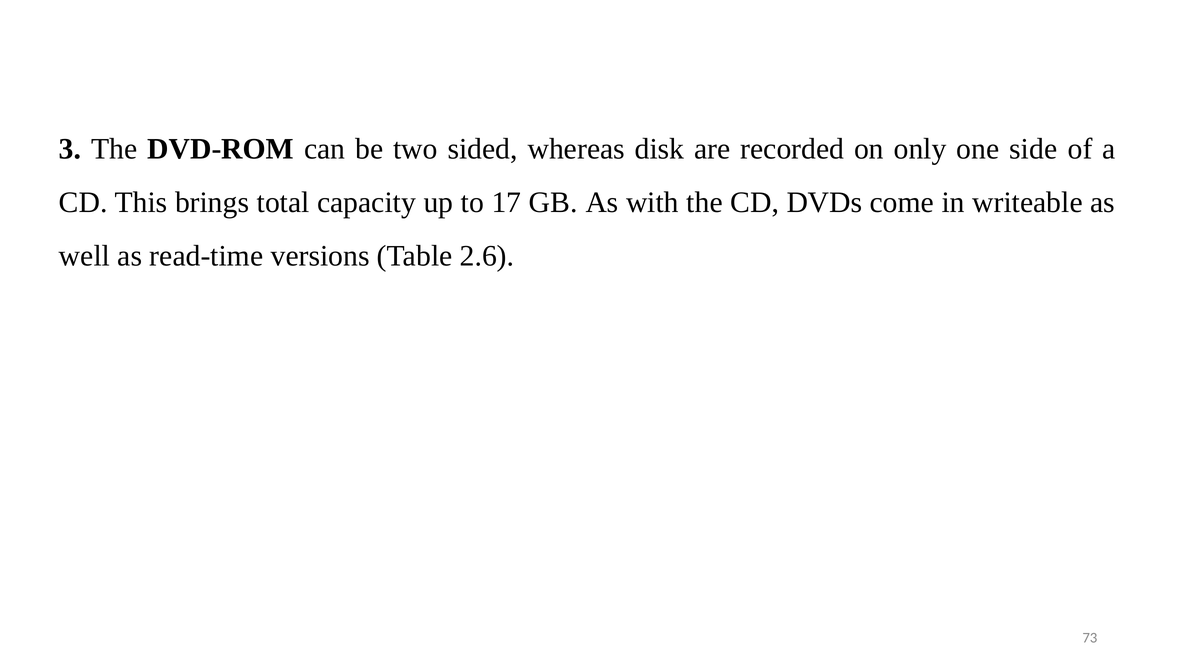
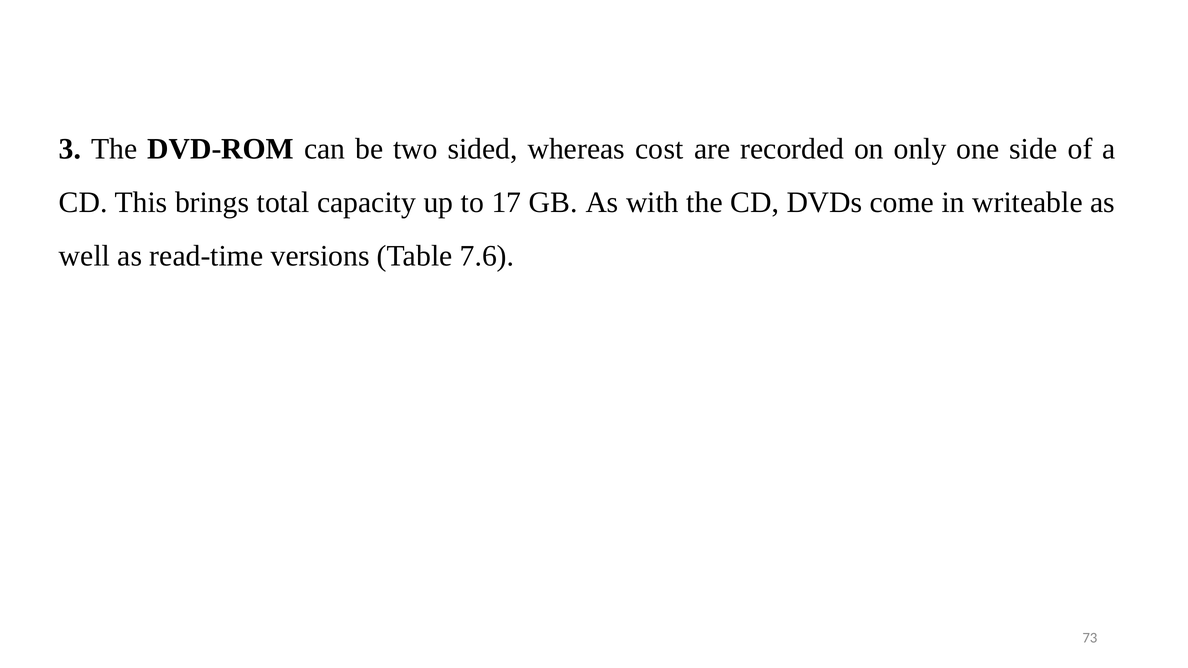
disk: disk -> cost (659, 149)
2.6: 2.6 -> 7.6 (487, 256)
